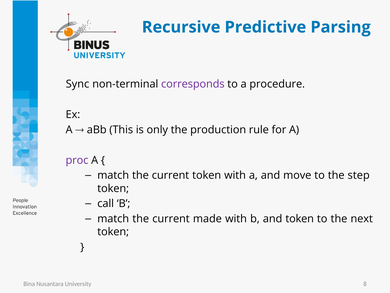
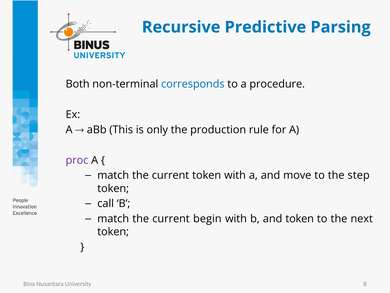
Sync: Sync -> Both (78, 84)
corresponds colour: purple -> blue (193, 84)
made: made -> begin (207, 218)
